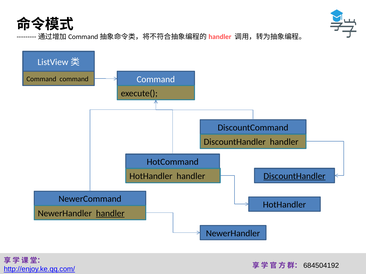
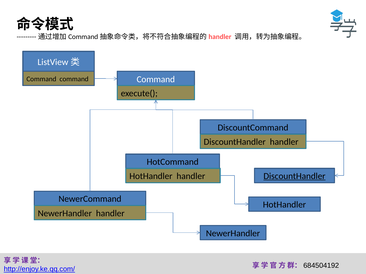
handler underline: present -> none (110, 214)
